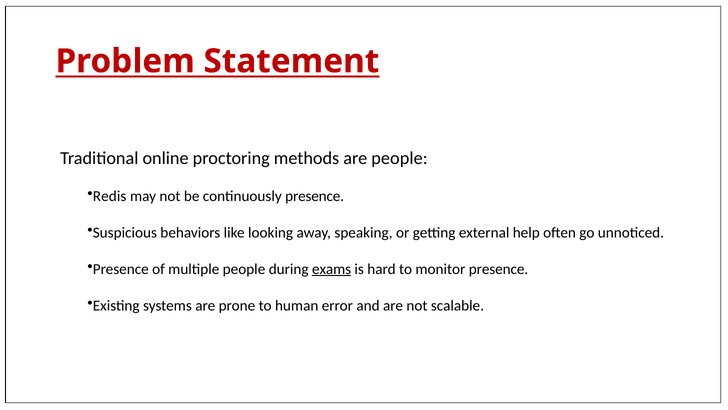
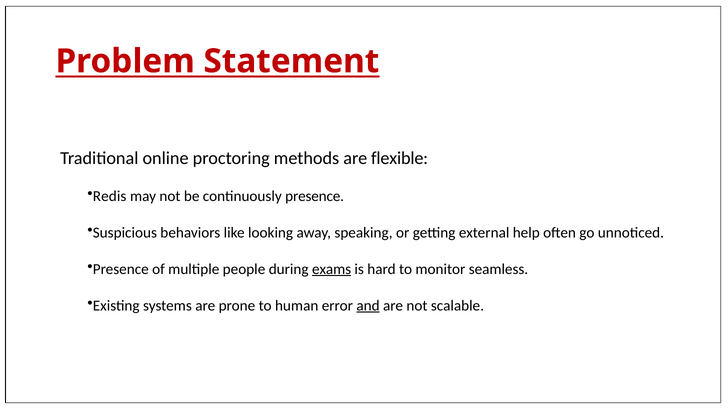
are people: people -> flexible (400, 158)
monitor presence: presence -> seamless (498, 269)
and underline: none -> present (368, 305)
